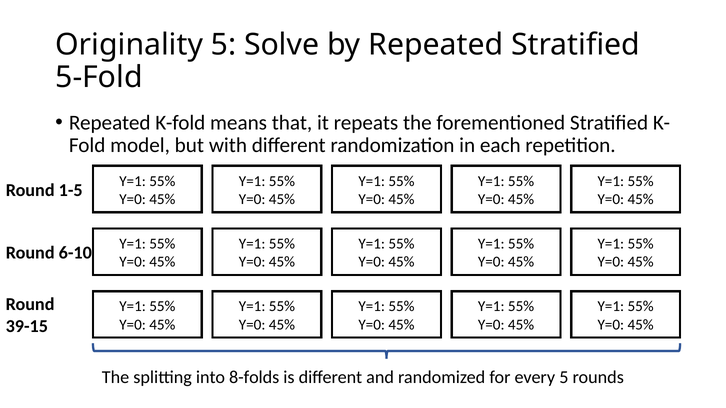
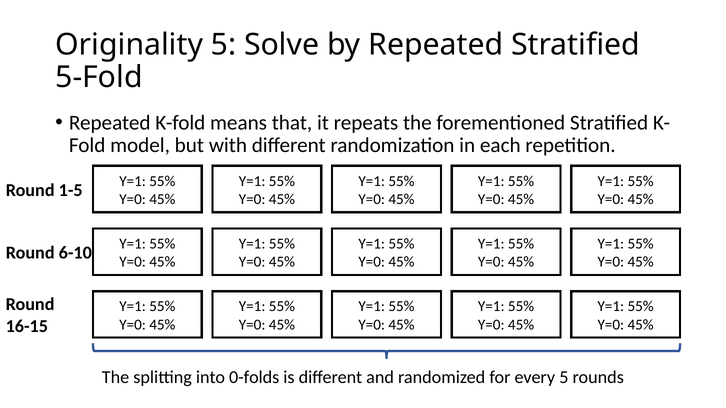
39-15: 39-15 -> 16-15 (27, 327)
8-folds: 8-folds -> 0-folds (254, 378)
